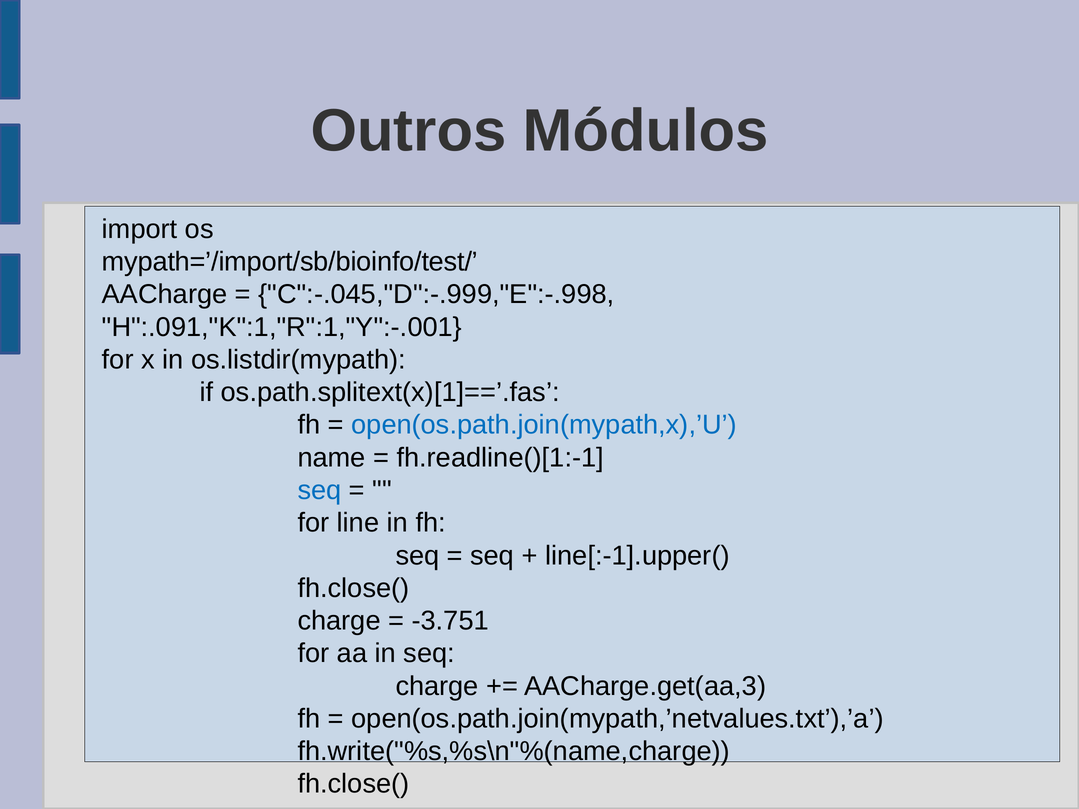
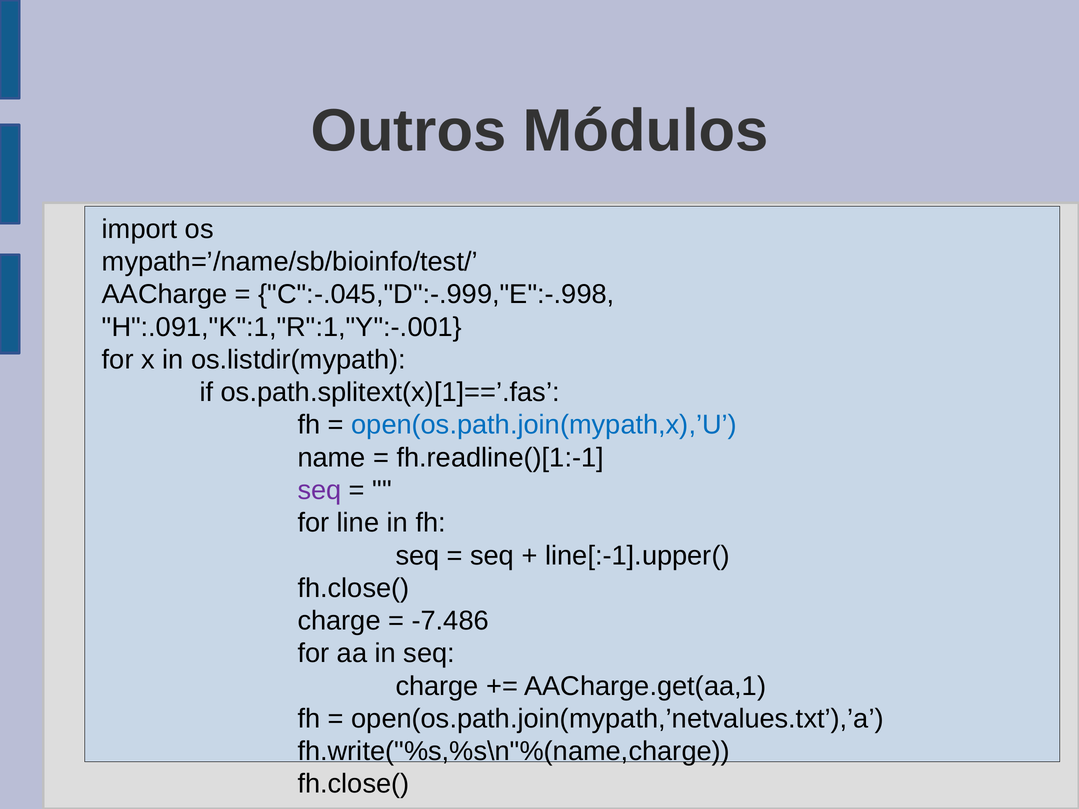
mypath=’/import/sb/bioinfo/test/: mypath=’/import/sb/bioinfo/test/ -> mypath=’/name/sb/bioinfo/test/ (290, 262)
seq colour: blue -> purple (320, 490)
-3.751: -3.751 -> -7.486 (450, 621)
AACharge.get(aa,3: AACharge.get(aa,3 -> AACharge.get(aa,1 (645, 686)
